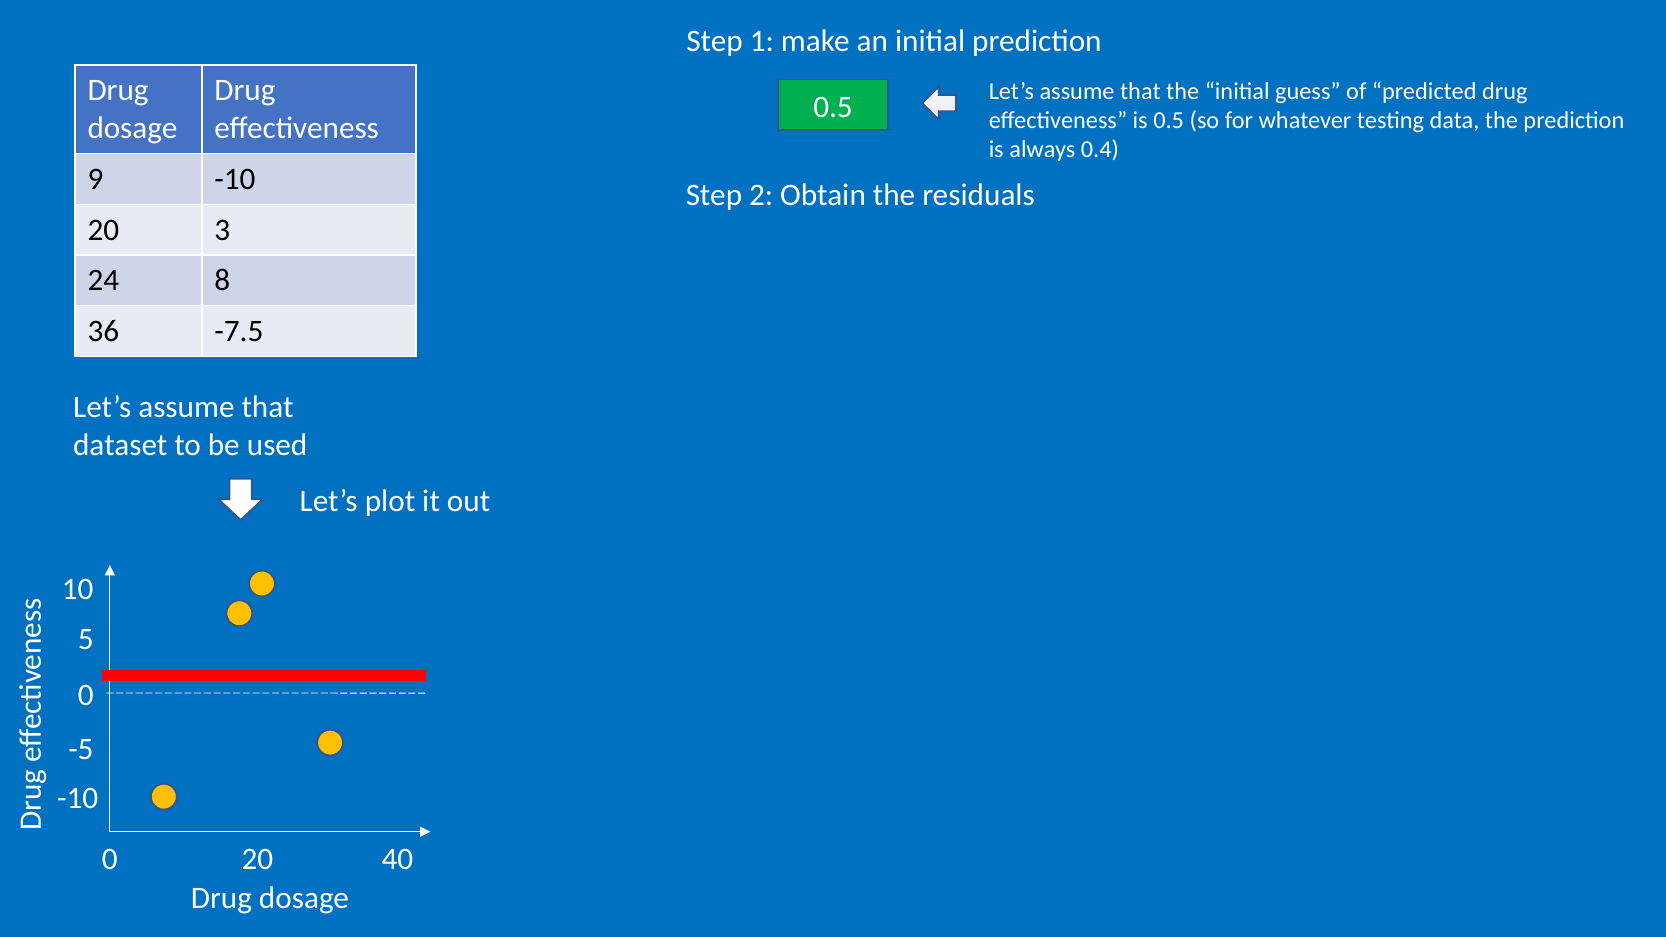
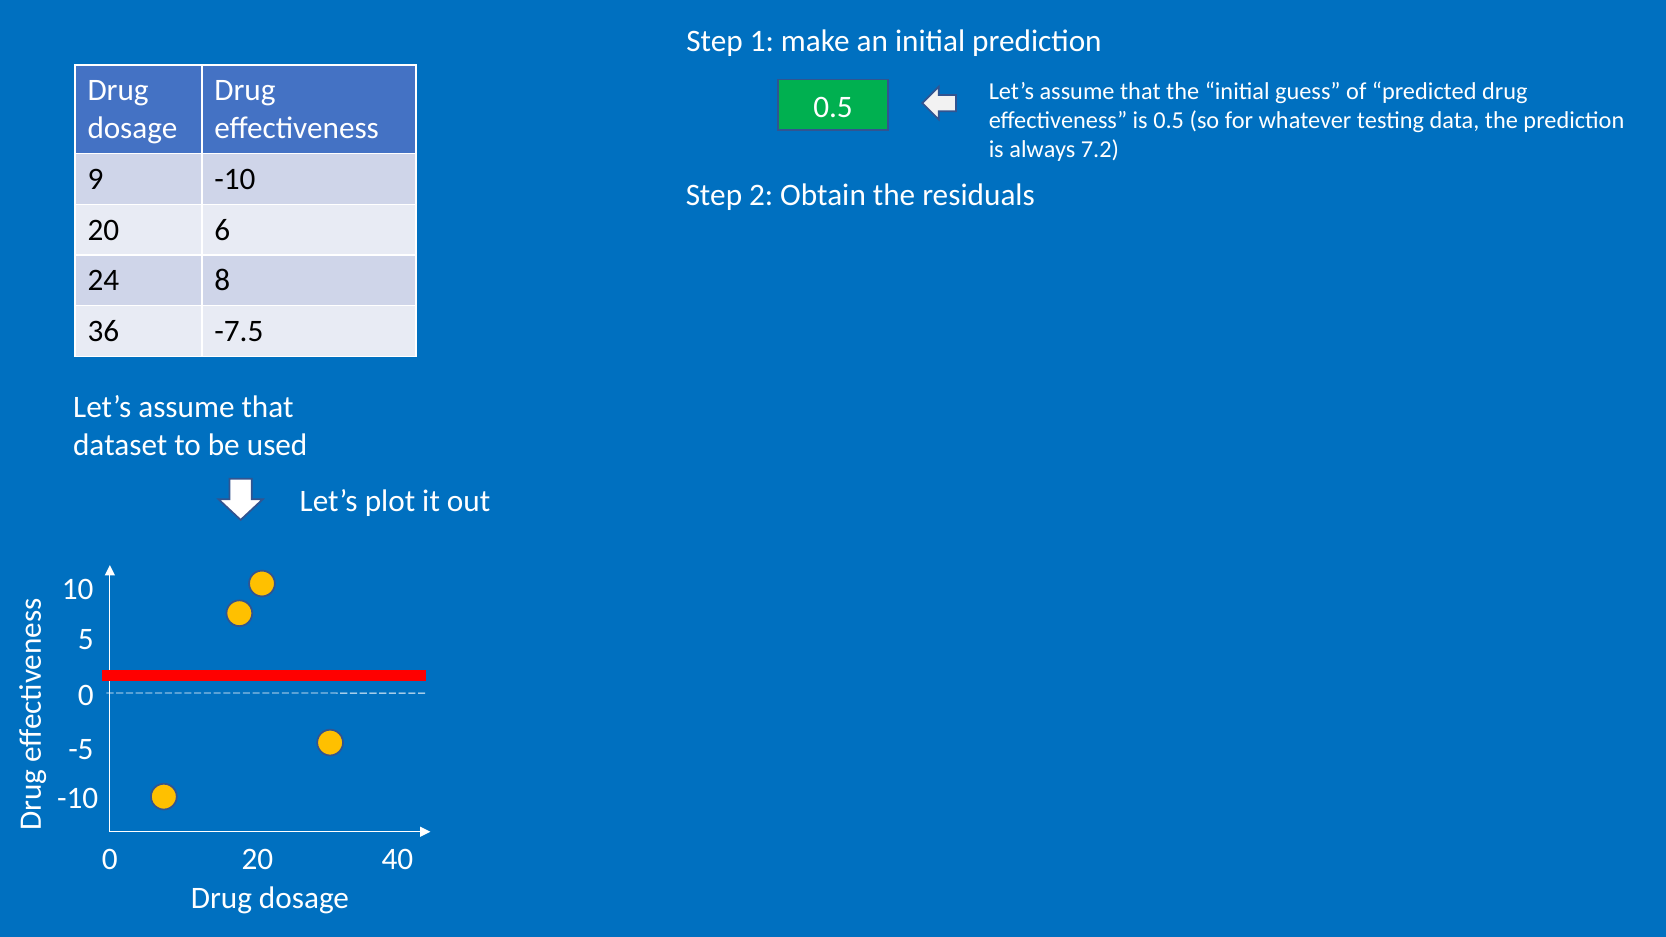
0.4: 0.4 -> 7.2 (1100, 150)
3: 3 -> 6 (222, 230)
